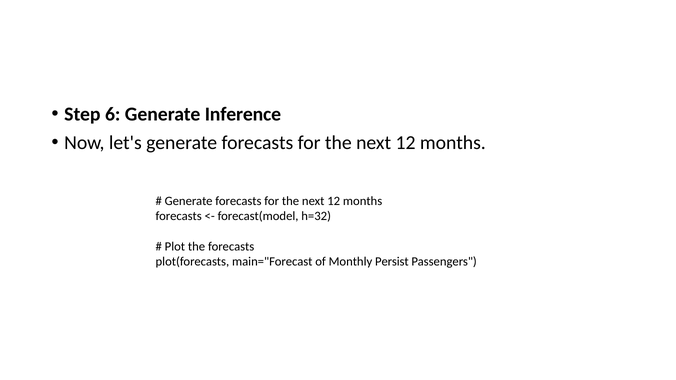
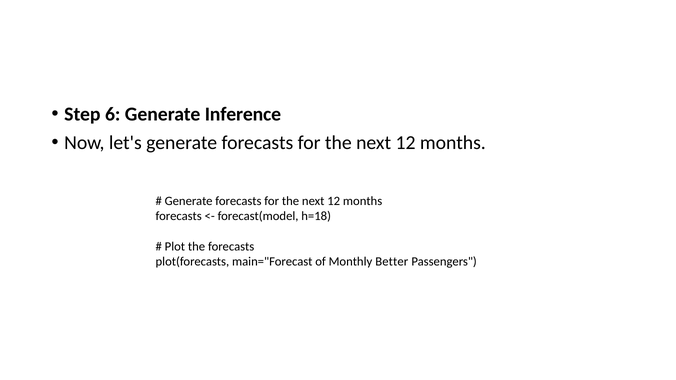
h=32: h=32 -> h=18 (316, 216)
Persist: Persist -> Better (392, 262)
